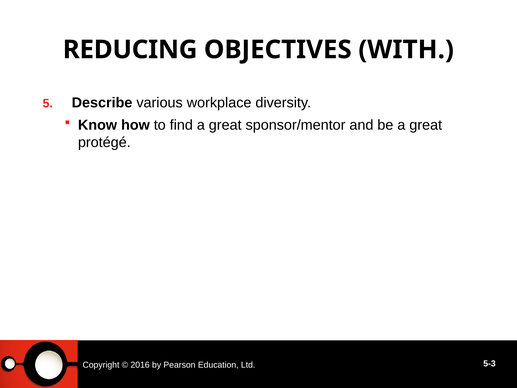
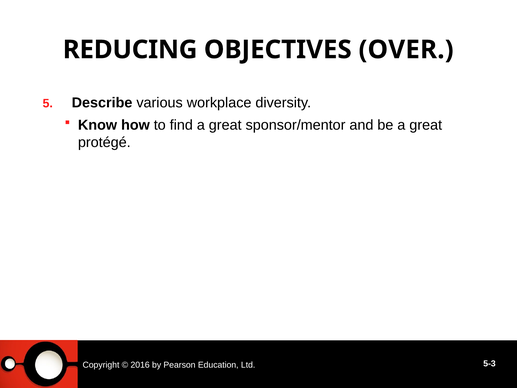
WITH: WITH -> OVER (406, 50)
